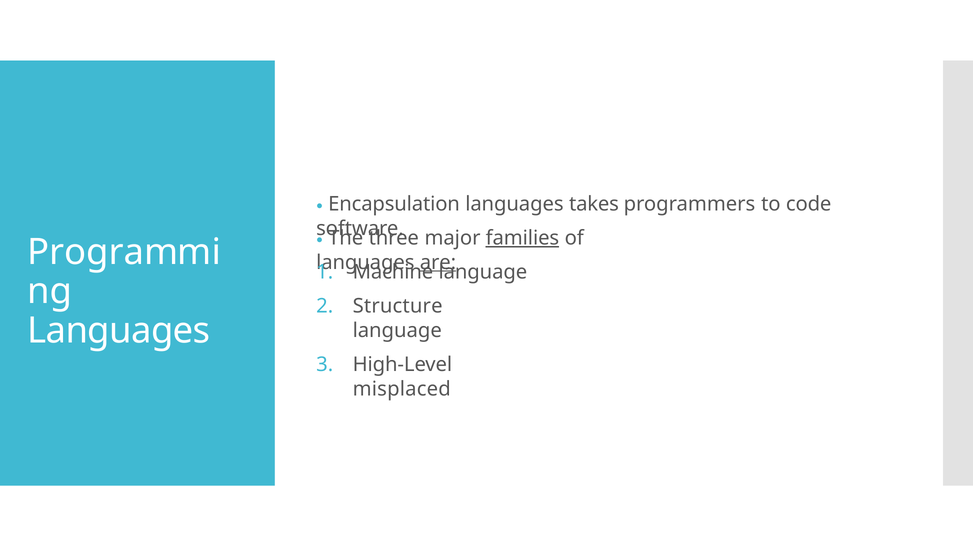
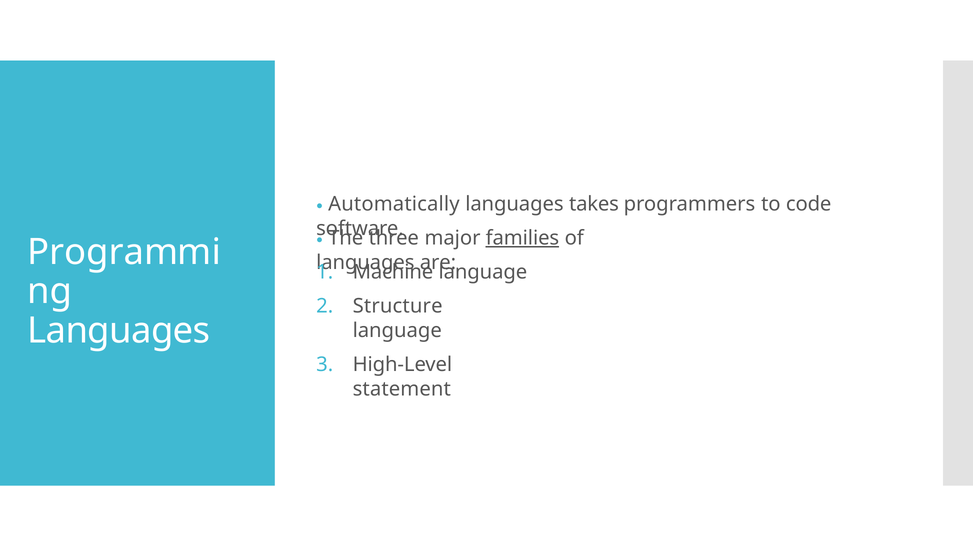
Encapsulation: Encapsulation -> Automatically (394, 204)
are underline: present -> none (438, 263)
misplaced: misplaced -> statement (402, 389)
